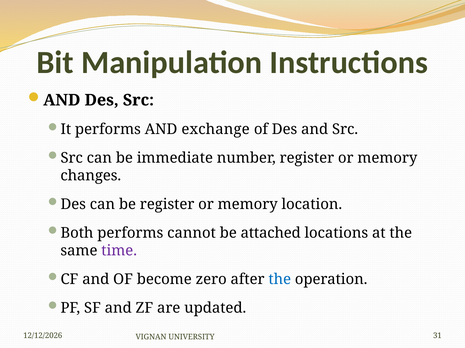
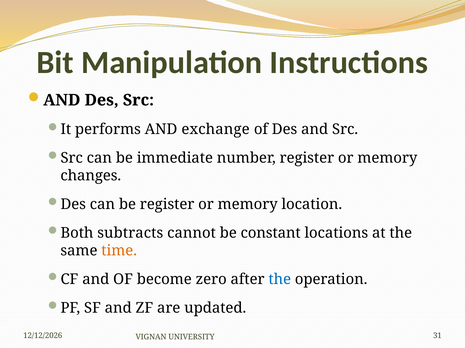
Both performs: performs -> subtracts (130, 233)
attached: attached -> constant (271, 233)
time colour: purple -> orange (119, 251)
